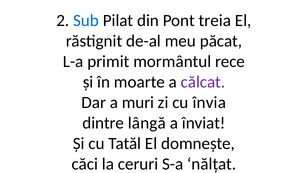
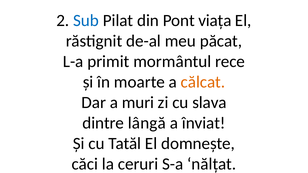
treia: treia -> viața (215, 21)
călcat colour: purple -> orange (203, 82)
învia: învia -> slava (209, 103)
